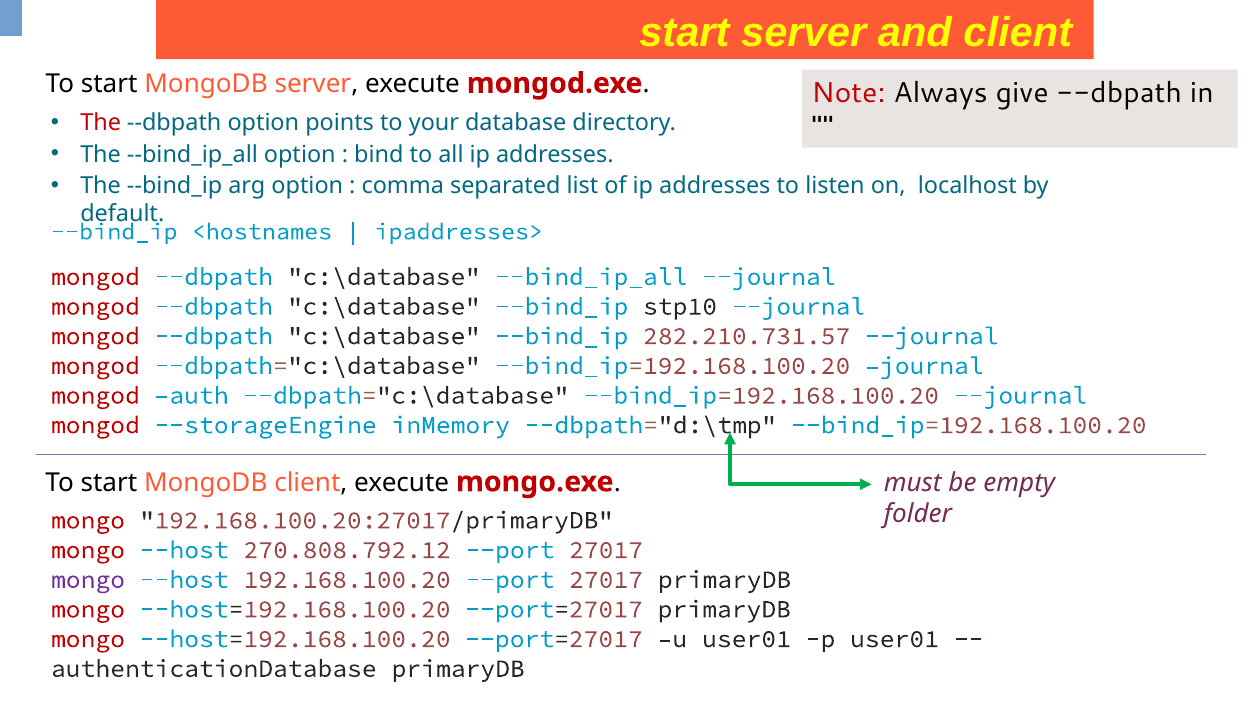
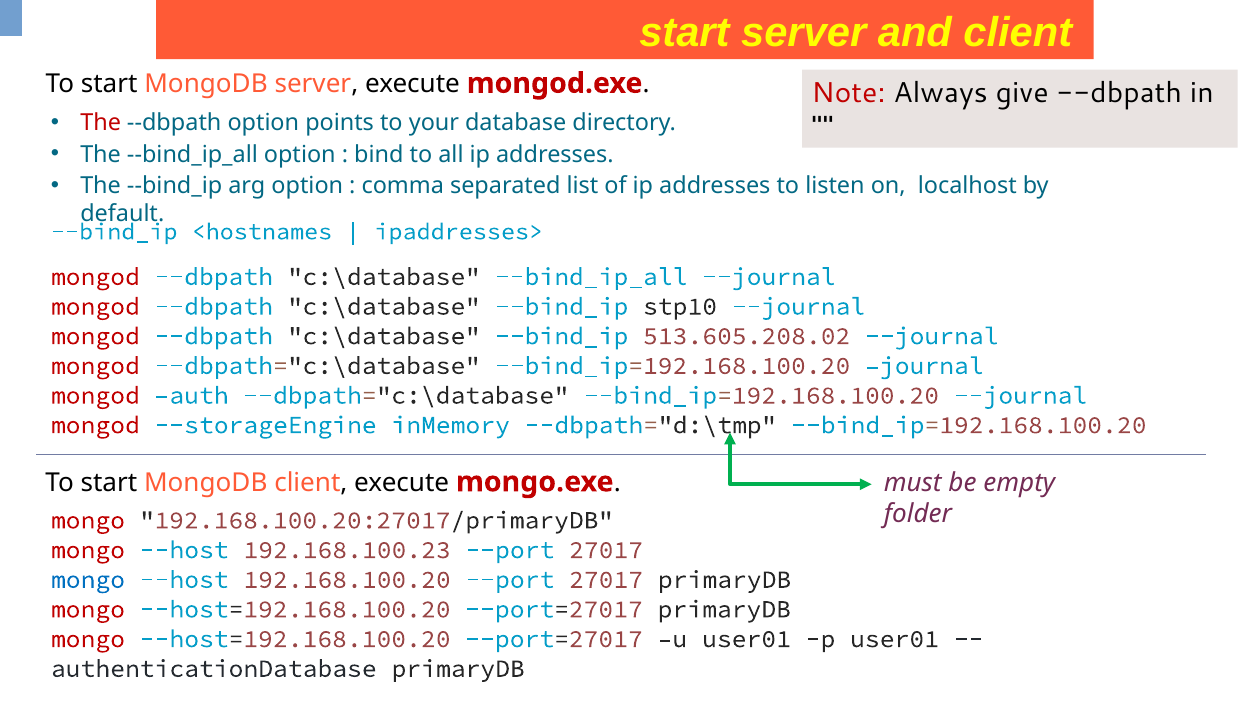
282.210.731.57: 282.210.731.57 -> 513.605.208.02 (747, 336)
270.808.792.12: 270.808.792.12 -> 192.168.100.23 (347, 550)
mongo colour: purple -> blue (88, 580)
